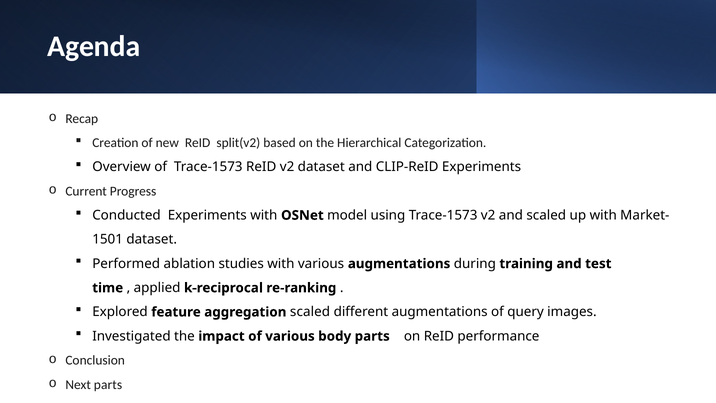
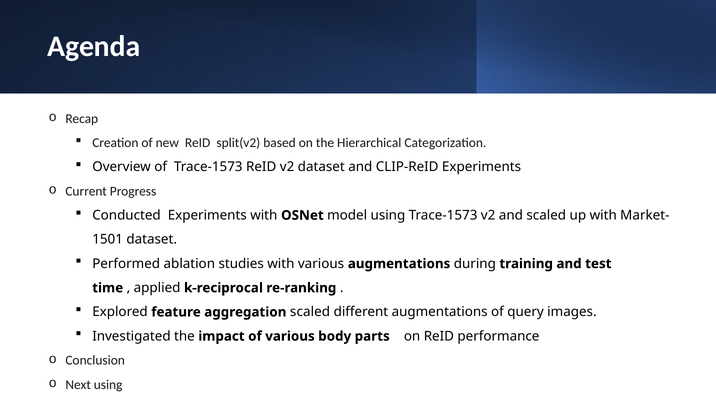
Next parts: parts -> using (108, 384)
